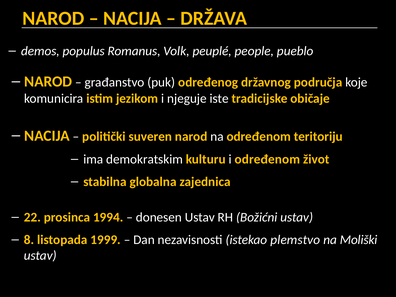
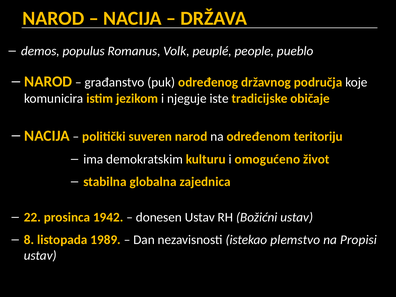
i određenom: određenom -> omogućeno (267, 159)
1994: 1994 -> 1942 (108, 217)
1999: 1999 -> 1989 (106, 240)
Moliški: Moliški -> Propisi (359, 240)
